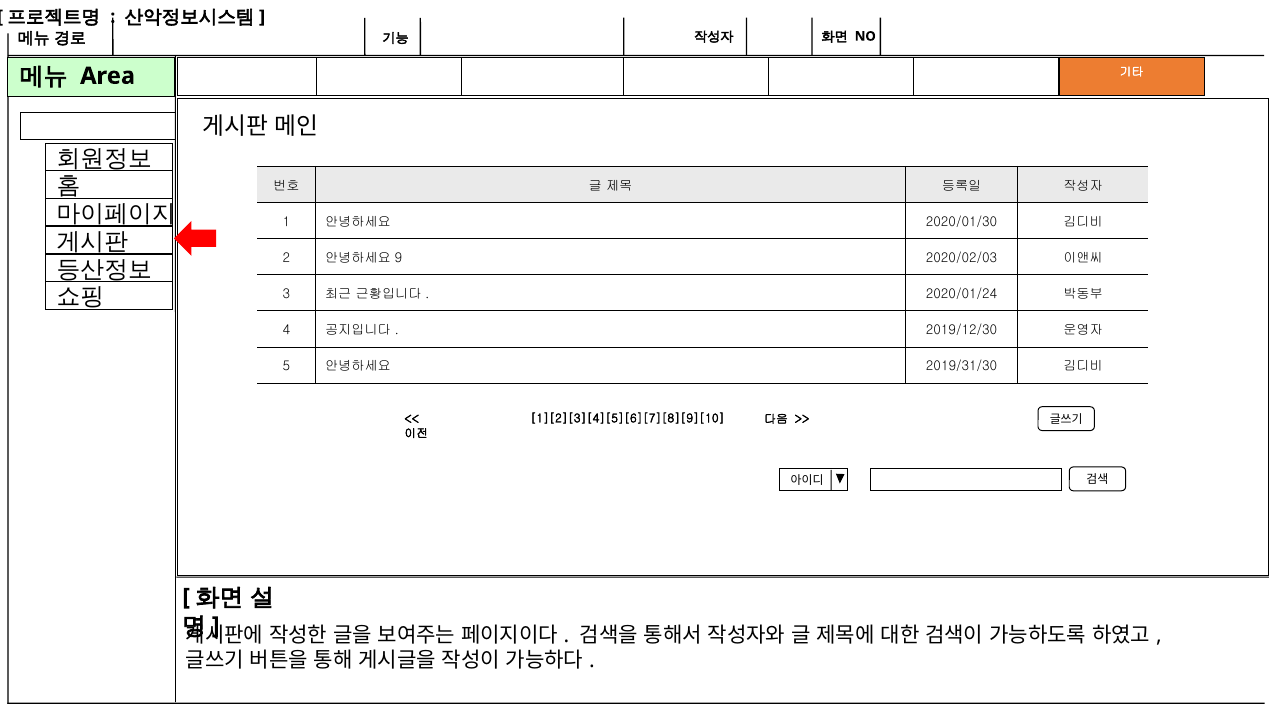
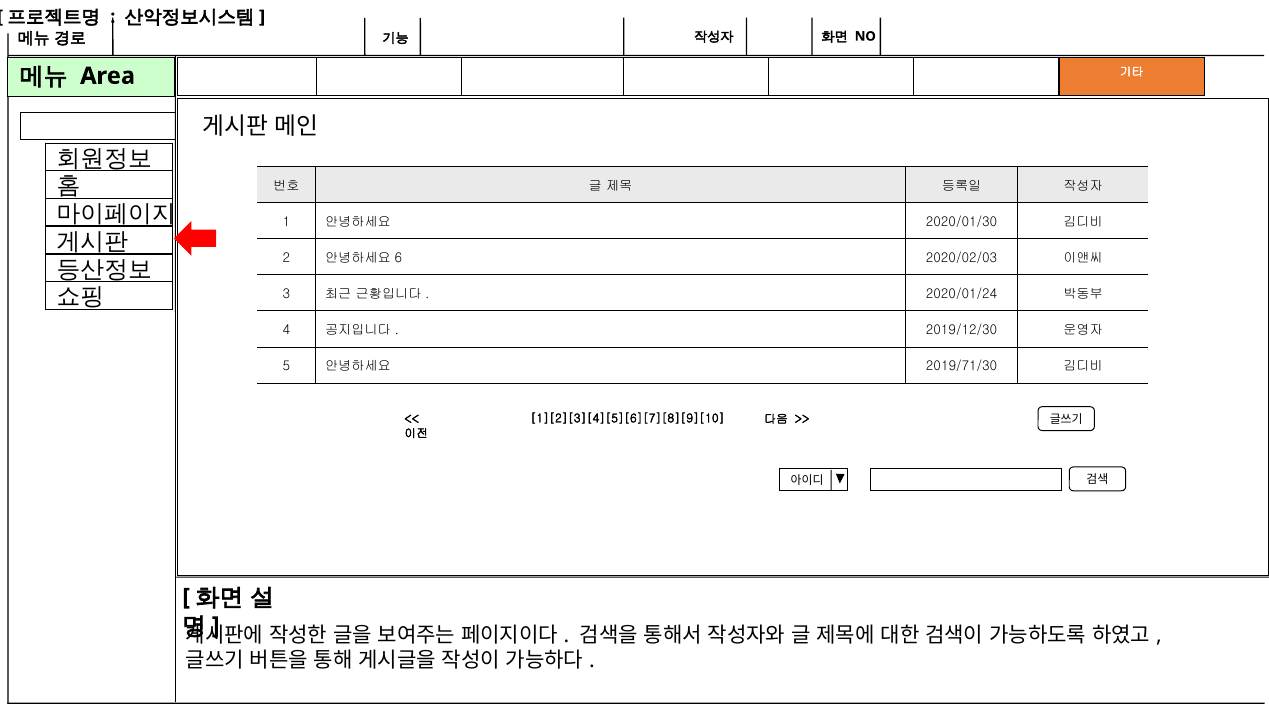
9: 9 -> 6 (398, 258)
2019/31/30: 2019/31/30 -> 2019/71/30 (962, 366)
